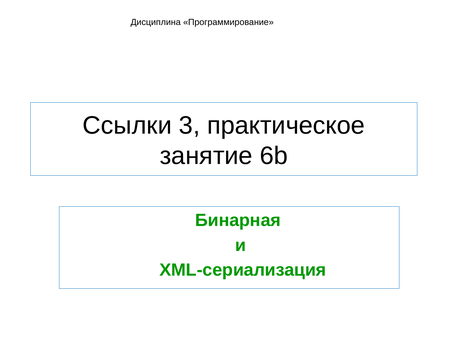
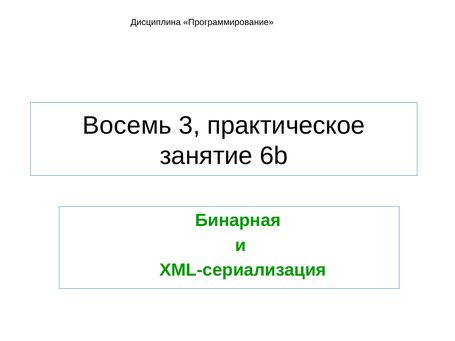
Ссылки: Ссылки -> Восемь (127, 126)
